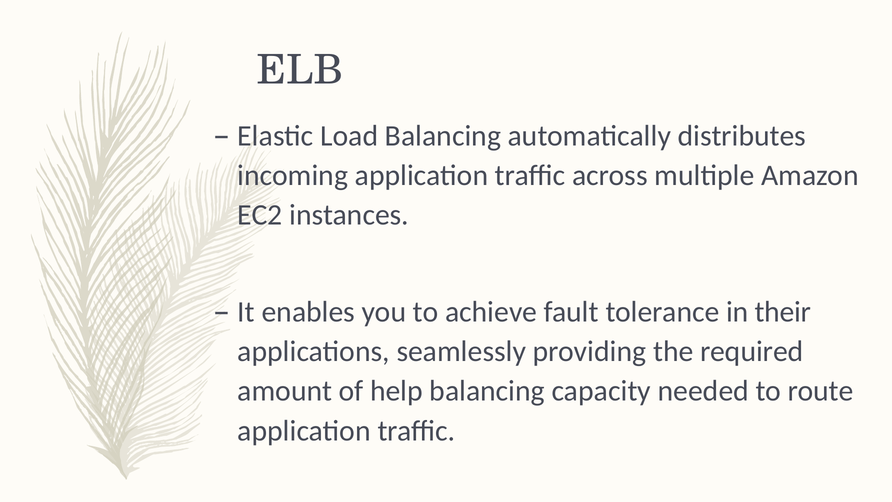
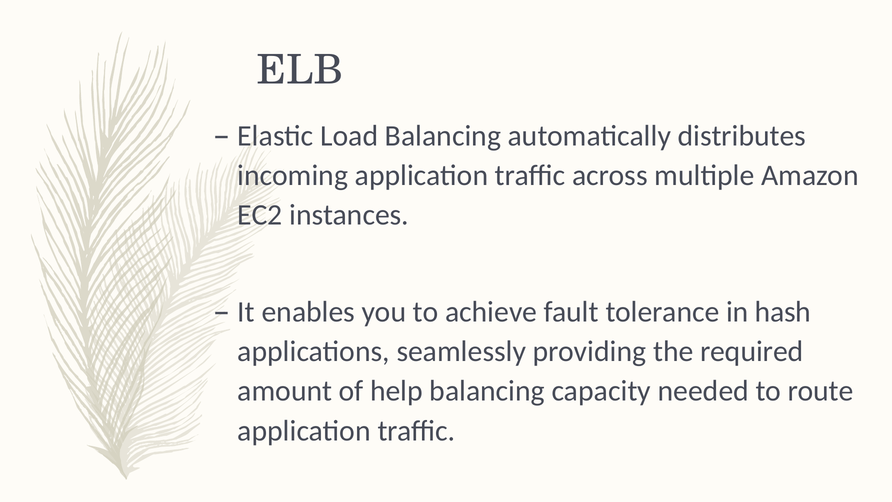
their: their -> hash (783, 312)
